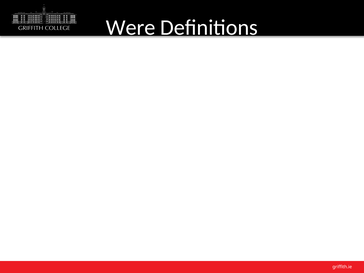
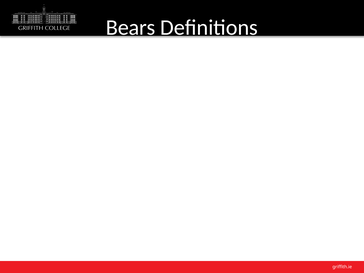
Were: Were -> Bears (131, 28)
